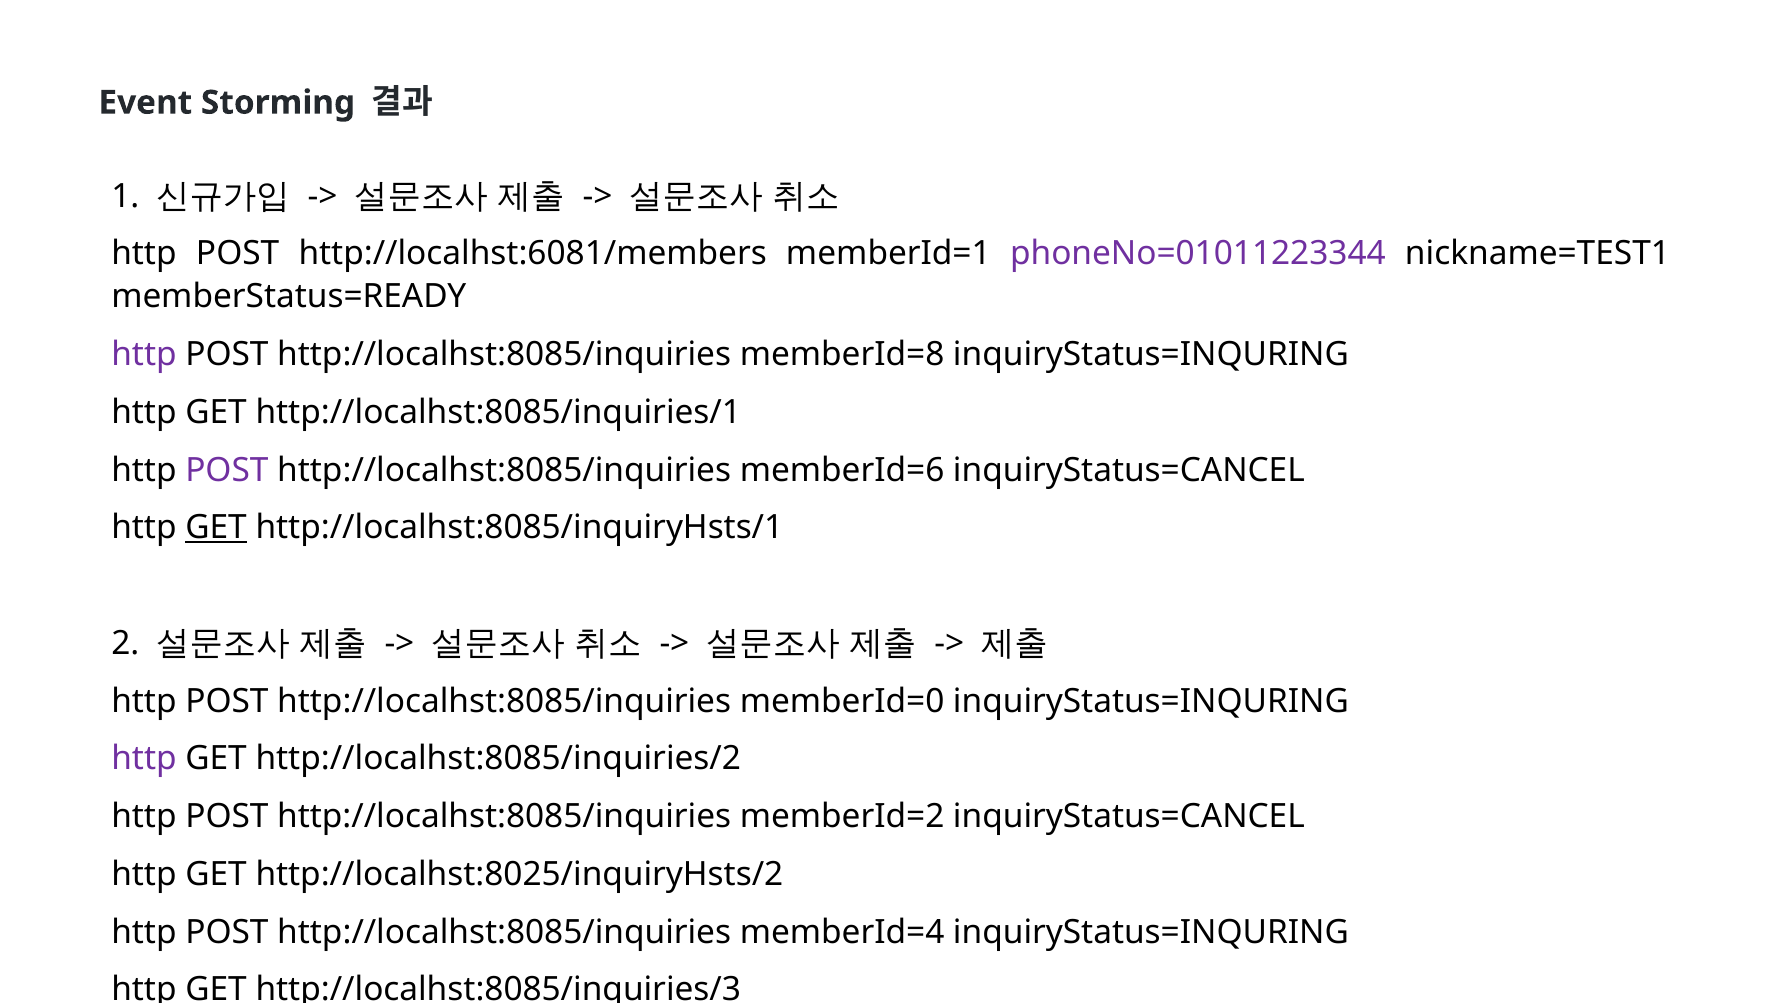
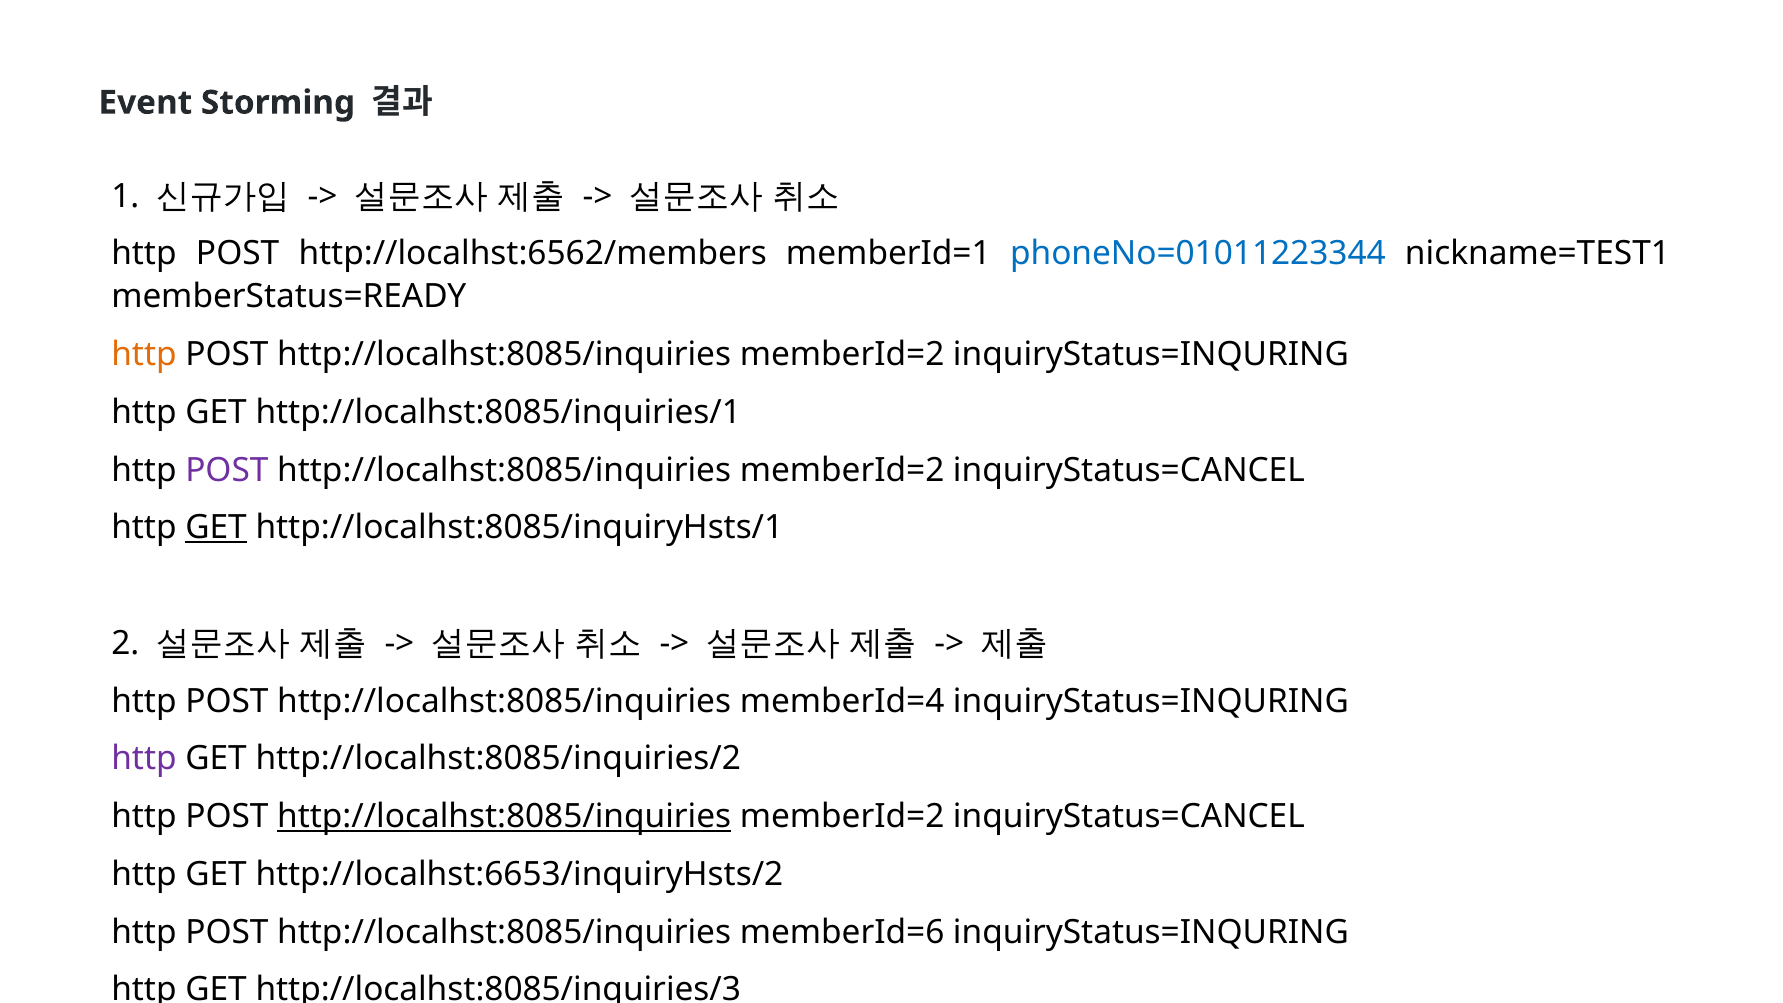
http://localhst:6081/members: http://localhst:6081/members -> http://localhst:6562/members (533, 254)
phoneNo=01011223344 colour: purple -> blue (1198, 254)
http colour: purple -> orange (144, 354)
memberId=8: memberId=8 -> memberId=2 (842, 354)
memberId=6: memberId=6 -> memberId=2 (842, 470)
memberId=0: memberId=0 -> memberId=4 (842, 701)
http://localhst:8085/inquiries underline: none -> present (504, 816)
http://localhst:8025/inquiryHsts/2: http://localhst:8025/inquiryHsts/2 -> http://localhst:6653/inquiryHsts/2 (519, 874)
memberId=4: memberId=4 -> memberId=6 (842, 932)
